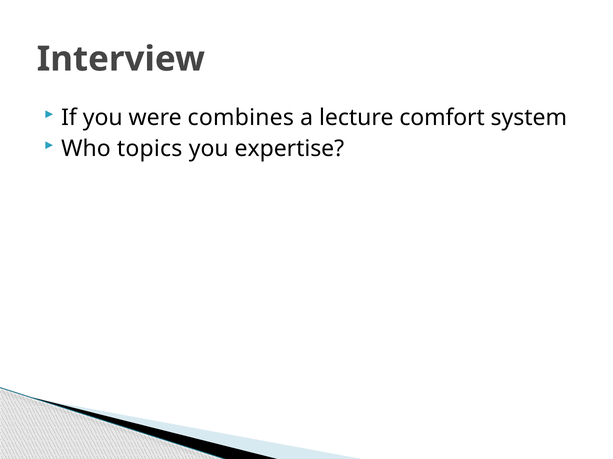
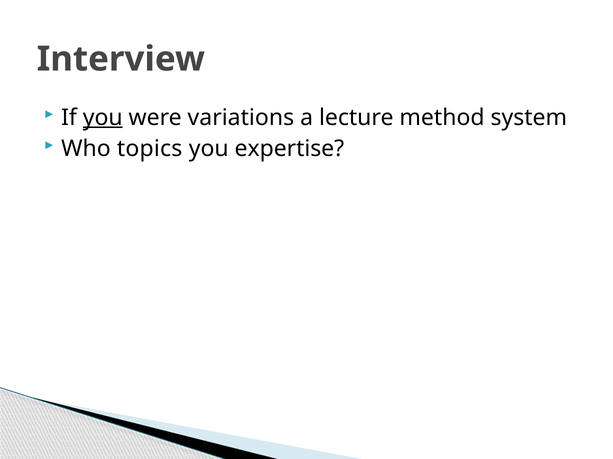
you underline: none -> present (103, 118)
combines: combines -> variations (241, 118)
comfort: comfort -> method (442, 118)
